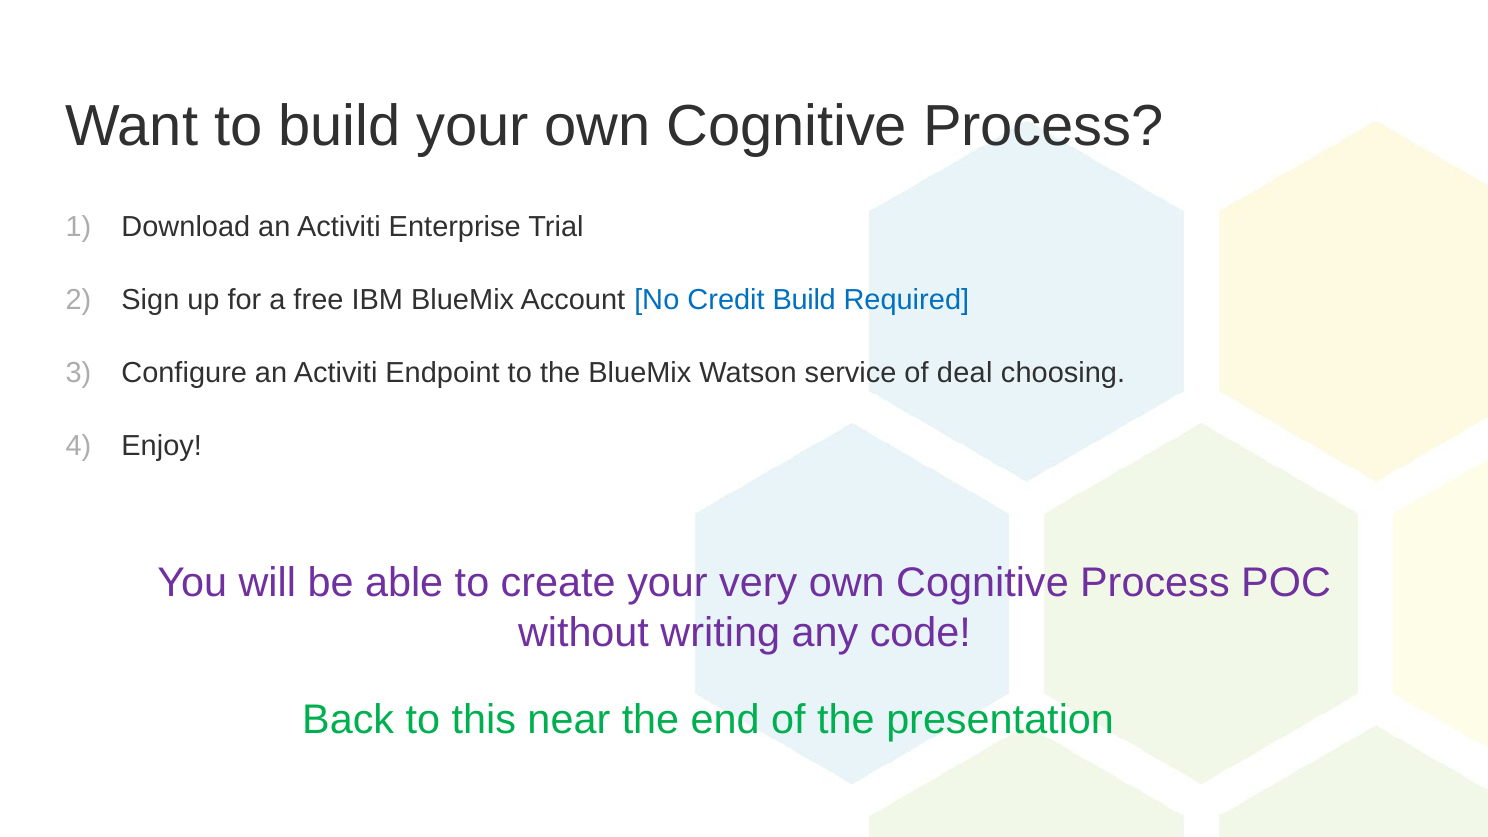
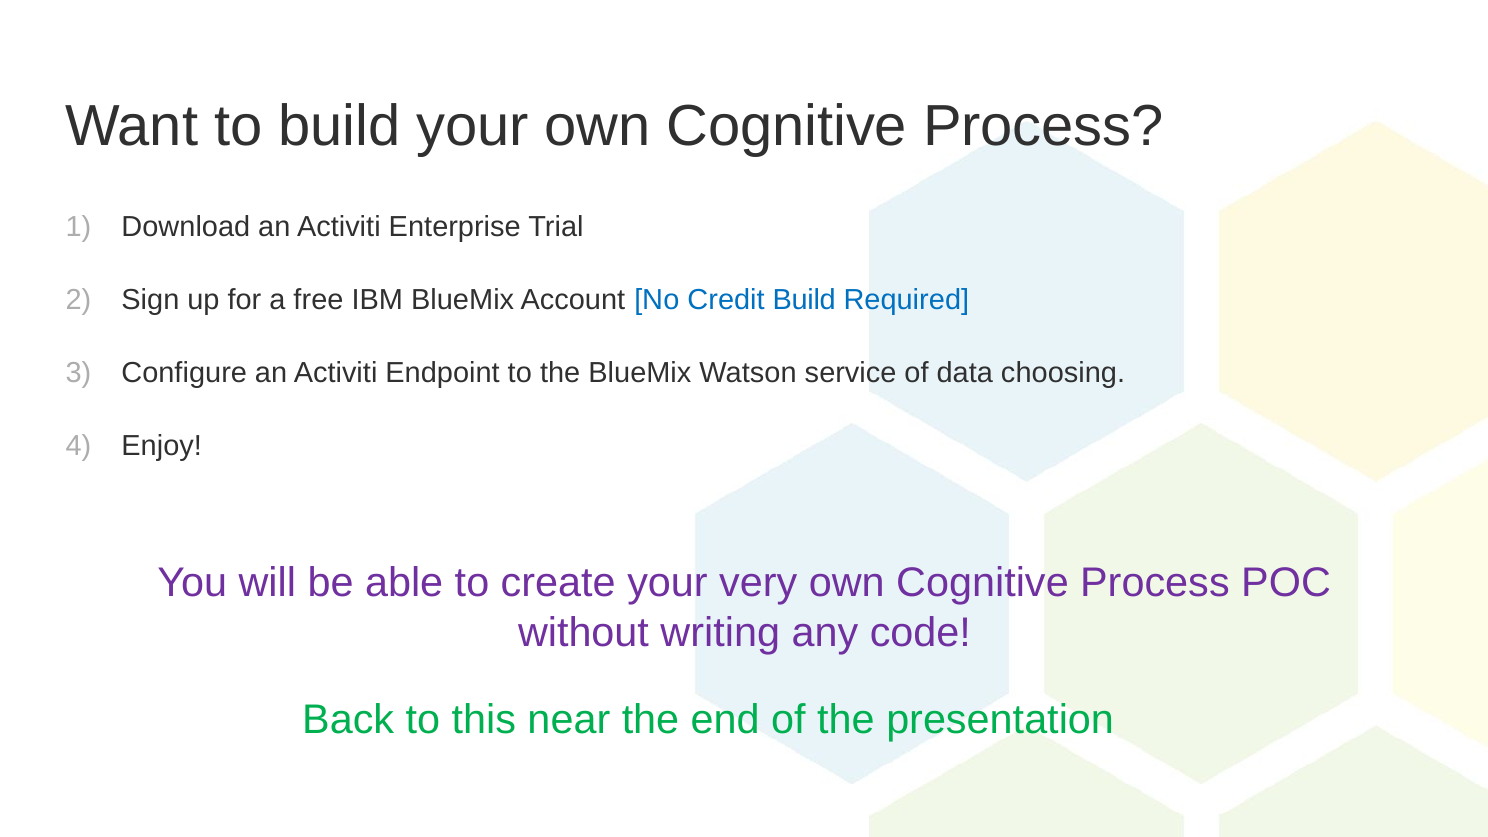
deal: deal -> data (965, 373)
